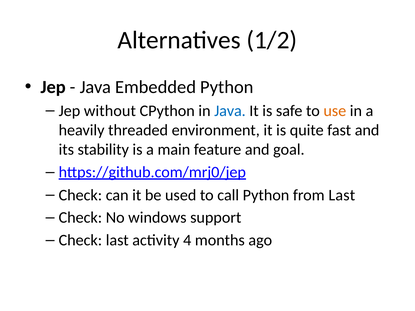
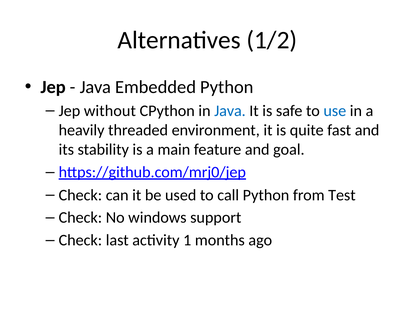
use colour: orange -> blue (335, 111)
from Last: Last -> Test (342, 195)
4: 4 -> 1 (187, 240)
